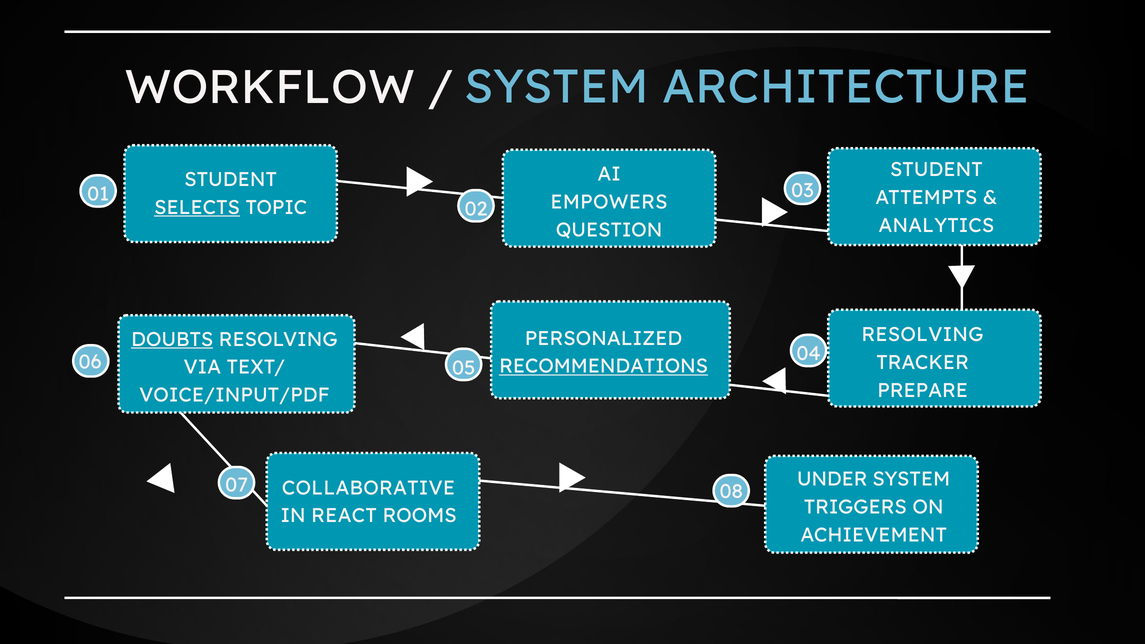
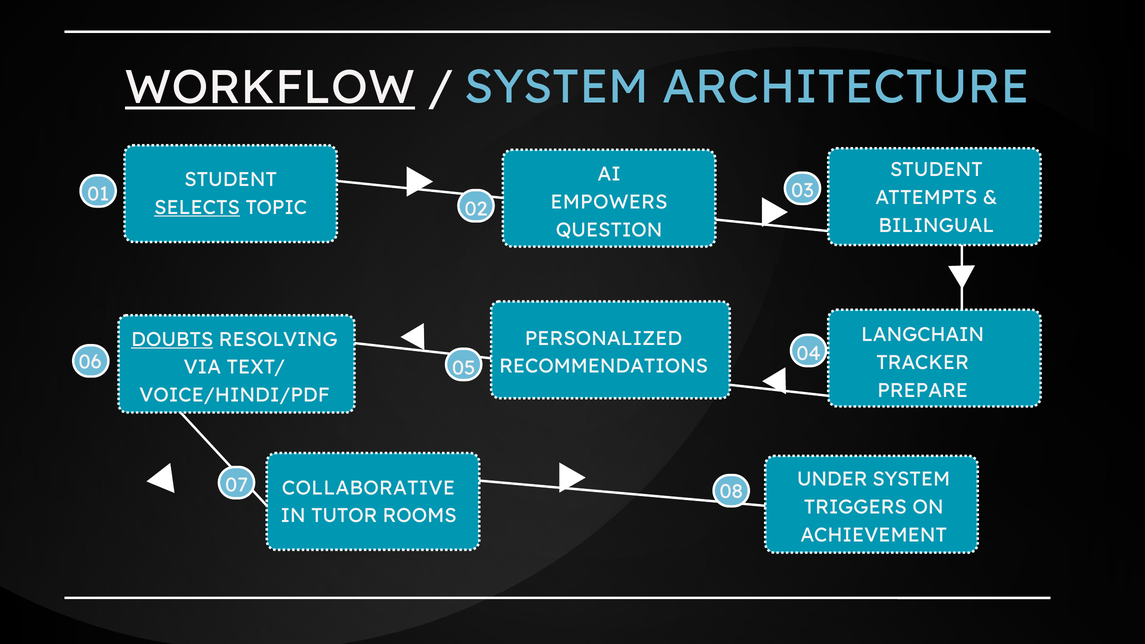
WORKFLOW underline: none -> present (270, 88)
ANALYTICS: ANALYTICS -> BILINGUAL (936, 226)
RESOLVING: RESOLVING -> LANGCHAIN (923, 335)
RECOMMENDATIONS underline: present -> none (604, 366)
VOICE/INPUT/PDF: VOICE/INPUT/PDF -> VOICE/HINDI/PDF (234, 395)
REACT: REACT -> TUTOR (344, 516)
